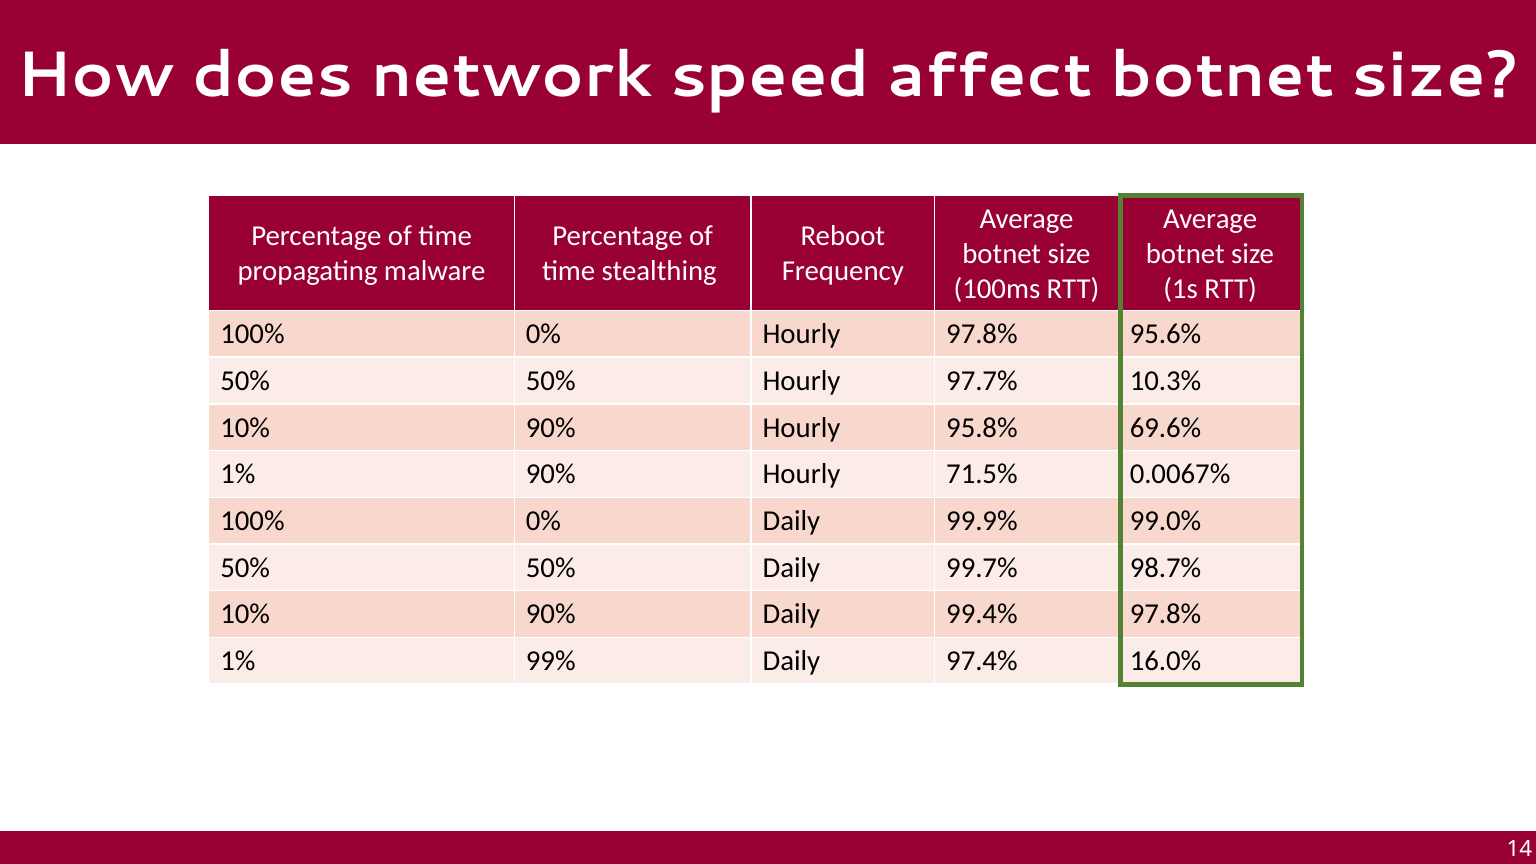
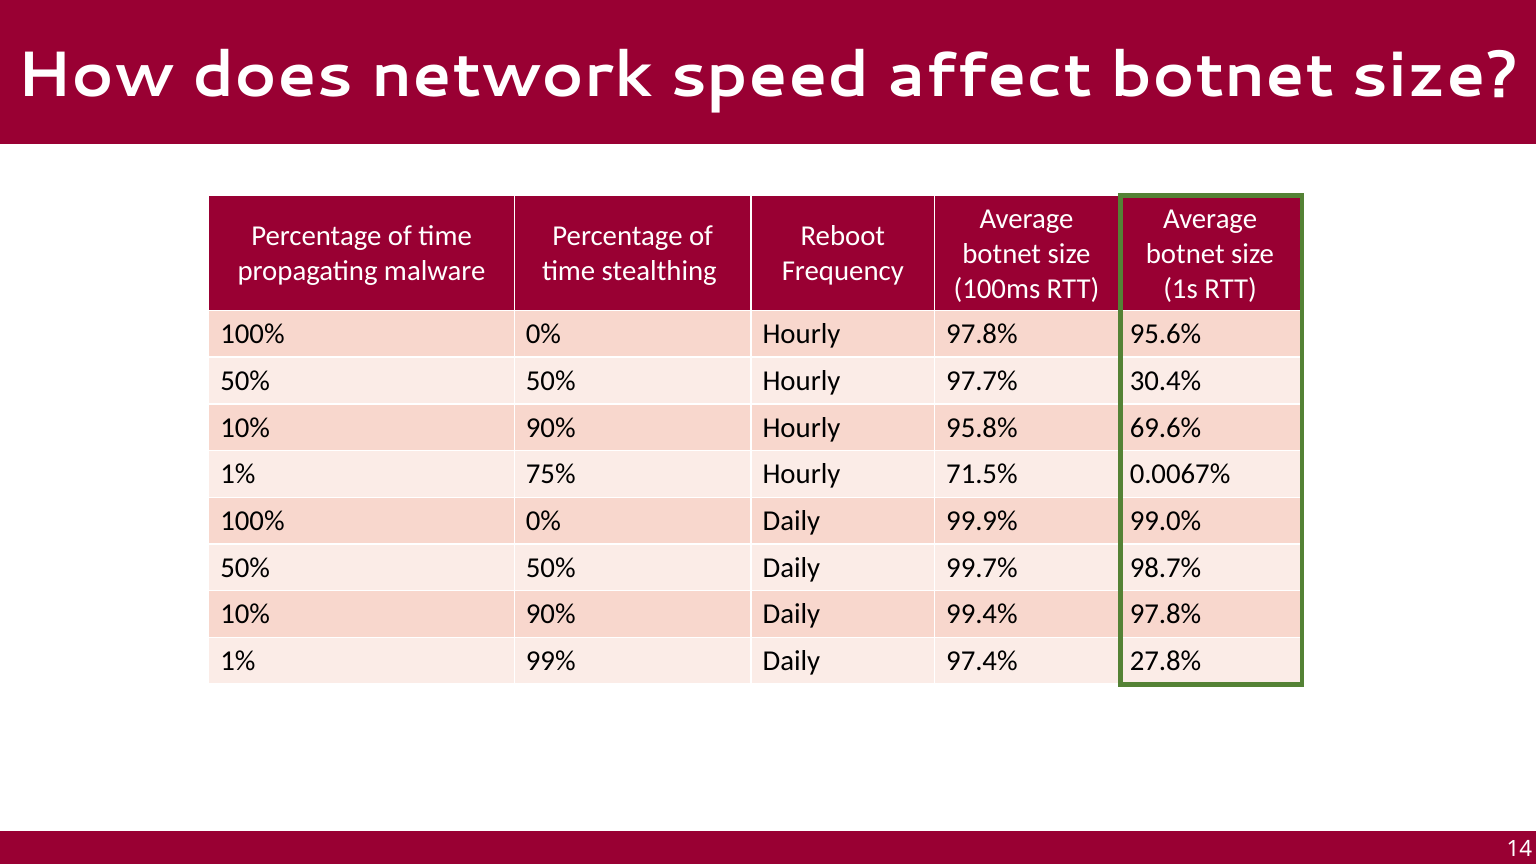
10.3%: 10.3% -> 30.4% (1166, 381)
1% 90%: 90% -> 75% (551, 474)
16.0%: 16.0% -> 27.8% (1166, 661)
